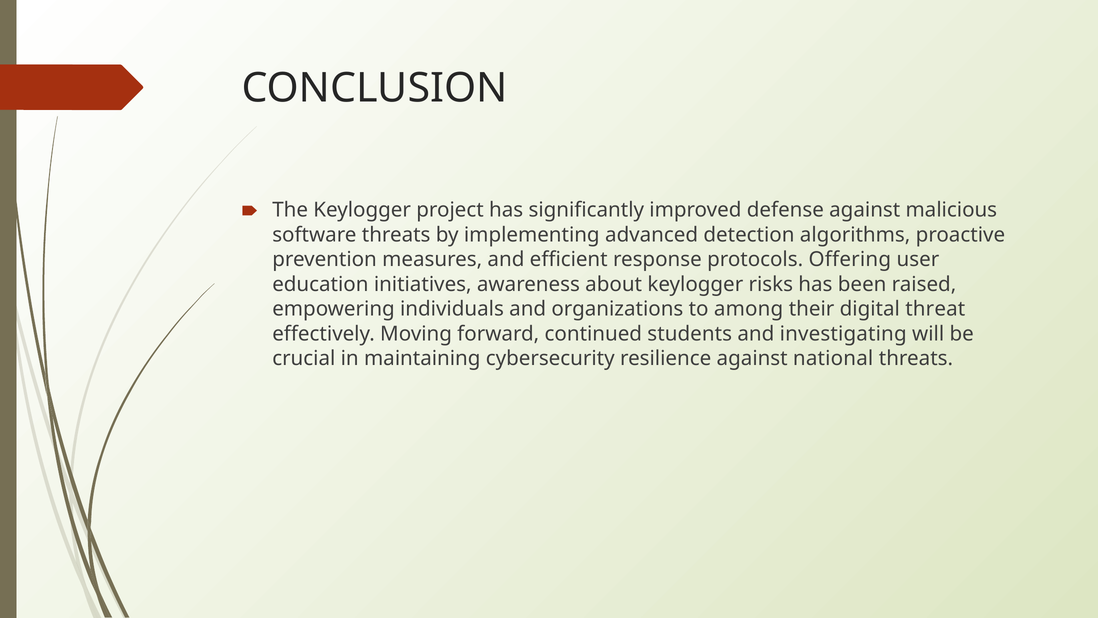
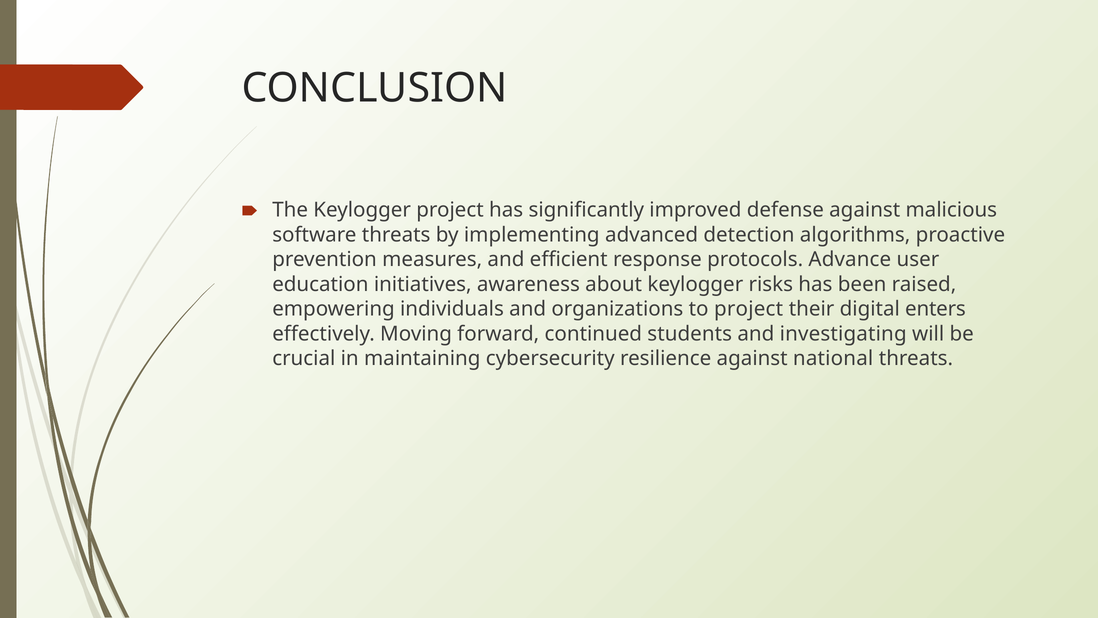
Offering: Offering -> Advance (850, 259)
to among: among -> project (749, 309)
threat: threat -> enters (935, 309)
